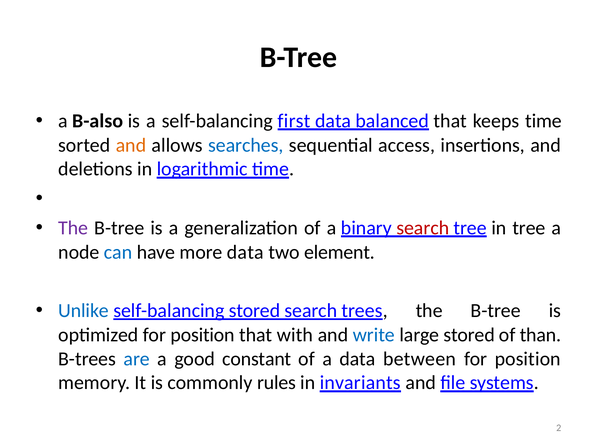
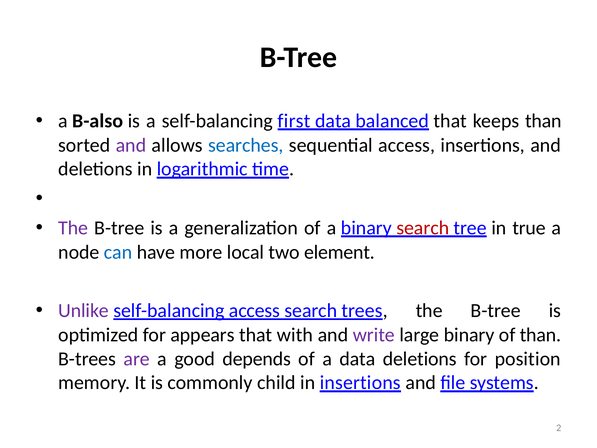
keeps time: time -> than (543, 121)
and colour: orange -> purple (131, 145)
in tree: tree -> true (529, 228)
more data: data -> local (246, 252)
Unlike colour: blue -> purple (84, 310)
self-balancing stored: stored -> access (254, 310)
optimized for position: position -> appears (203, 335)
write colour: blue -> purple (374, 335)
large stored: stored -> binary (469, 335)
are colour: blue -> purple (137, 359)
constant: constant -> depends (257, 359)
data between: between -> deletions (420, 359)
rules: rules -> child (276, 382)
in invariants: invariants -> insertions (360, 382)
